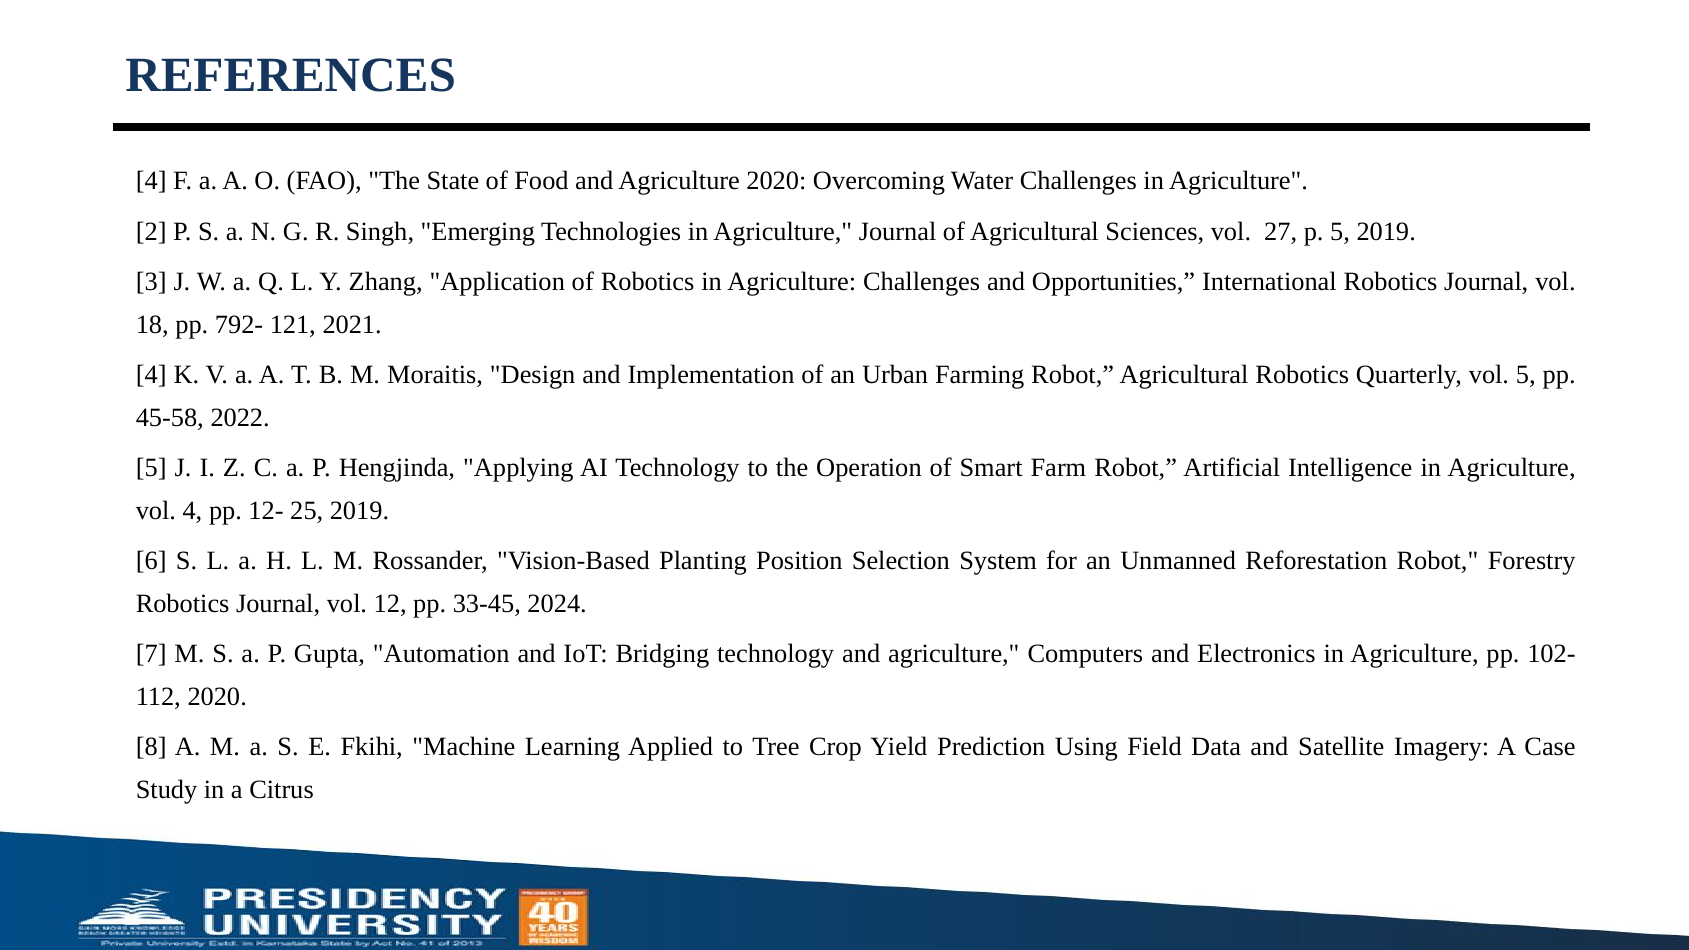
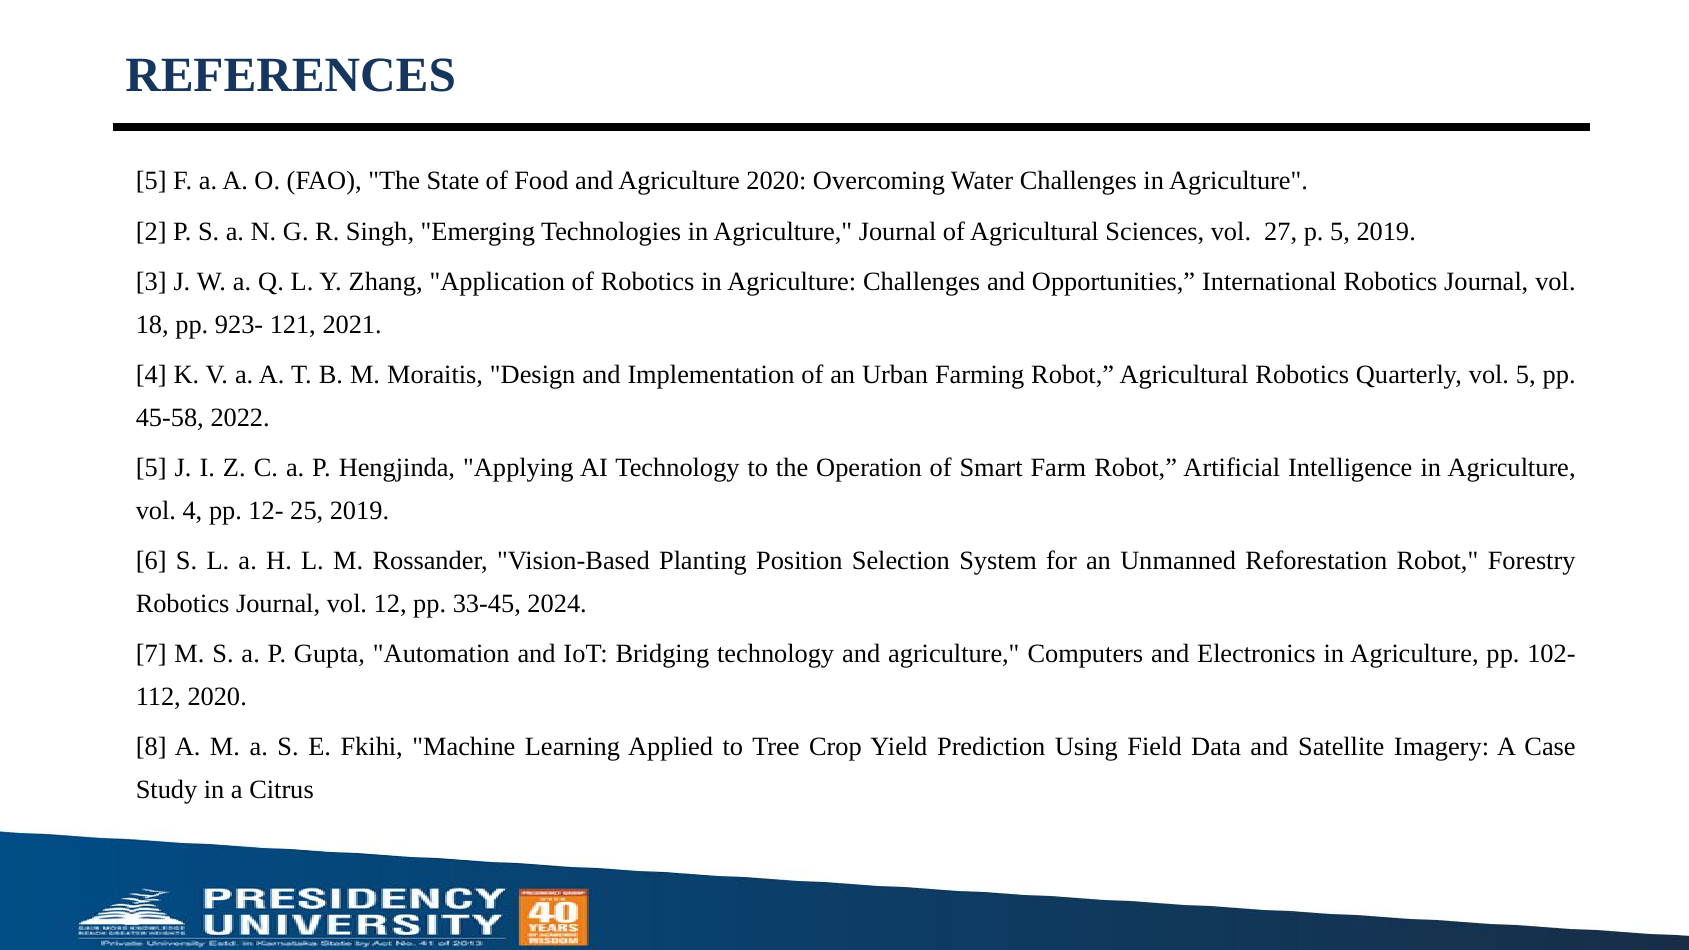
4: 4 -> 5 (151, 181)
792-: 792- -> 923- (239, 325)
